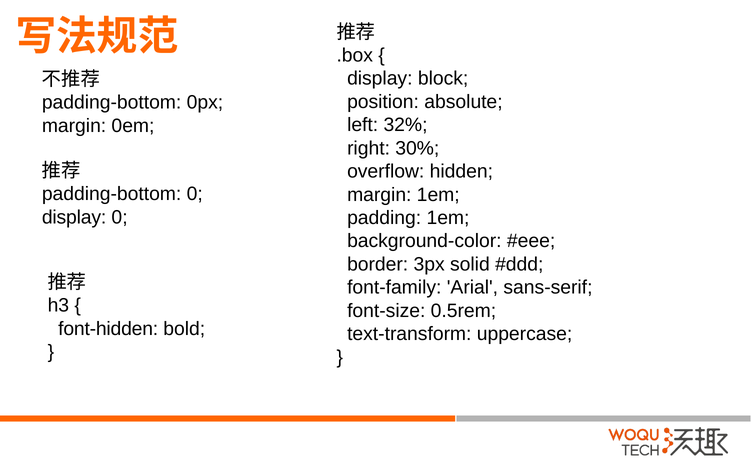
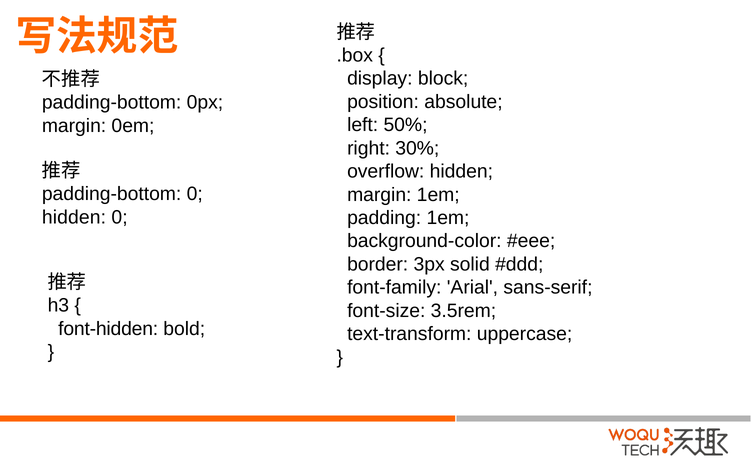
32%: 32% -> 50% (406, 125)
display: display -> hidden (74, 217)
0.5rem: 0.5rem -> 3.5rem (463, 311)
